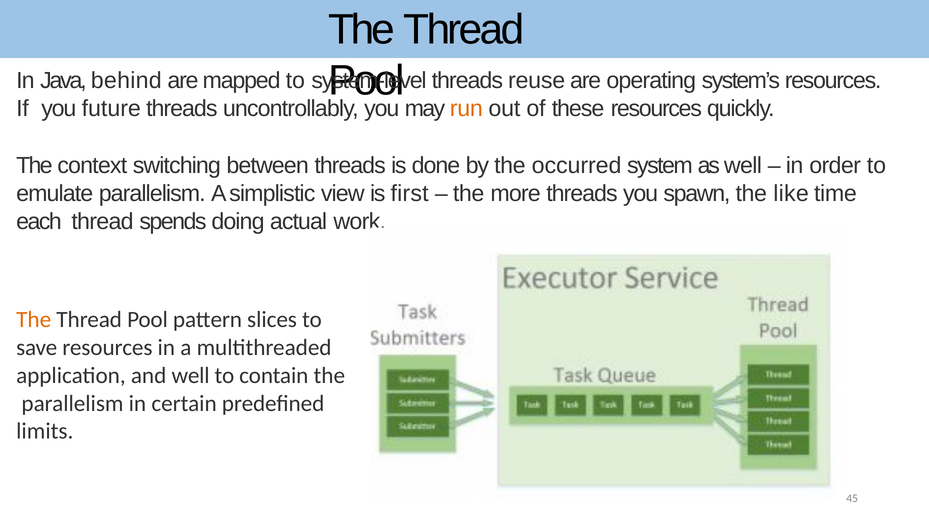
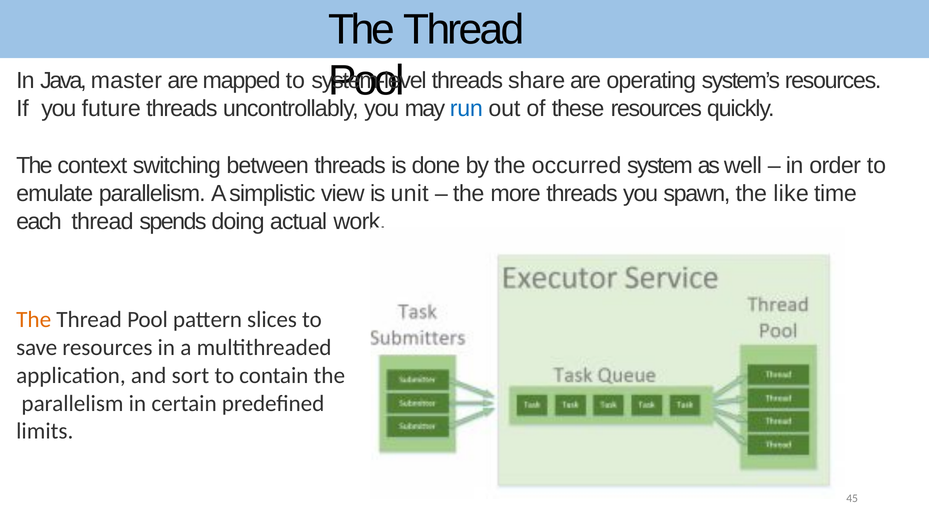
behind: behind -> master (126, 81)
reuse: reuse -> share (537, 81)
run colour: orange -> blue (466, 109)
first: first -> unit (410, 193)
and well: well -> sort (190, 375)
